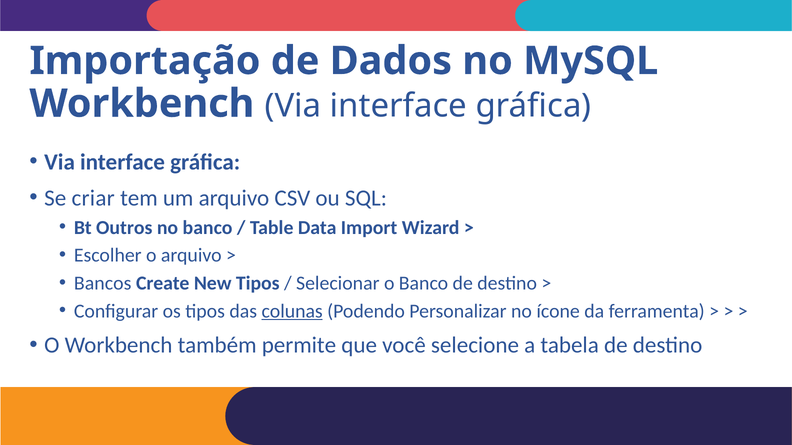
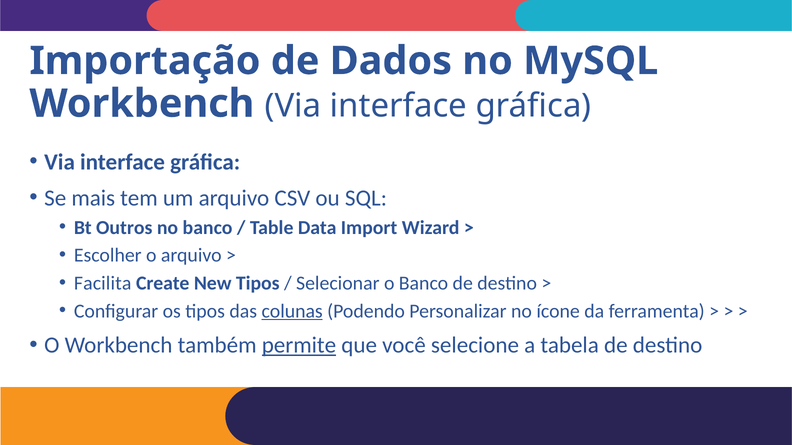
criar: criar -> mais (93, 198)
Bancos: Bancos -> Facilita (103, 283)
permite underline: none -> present (299, 346)
